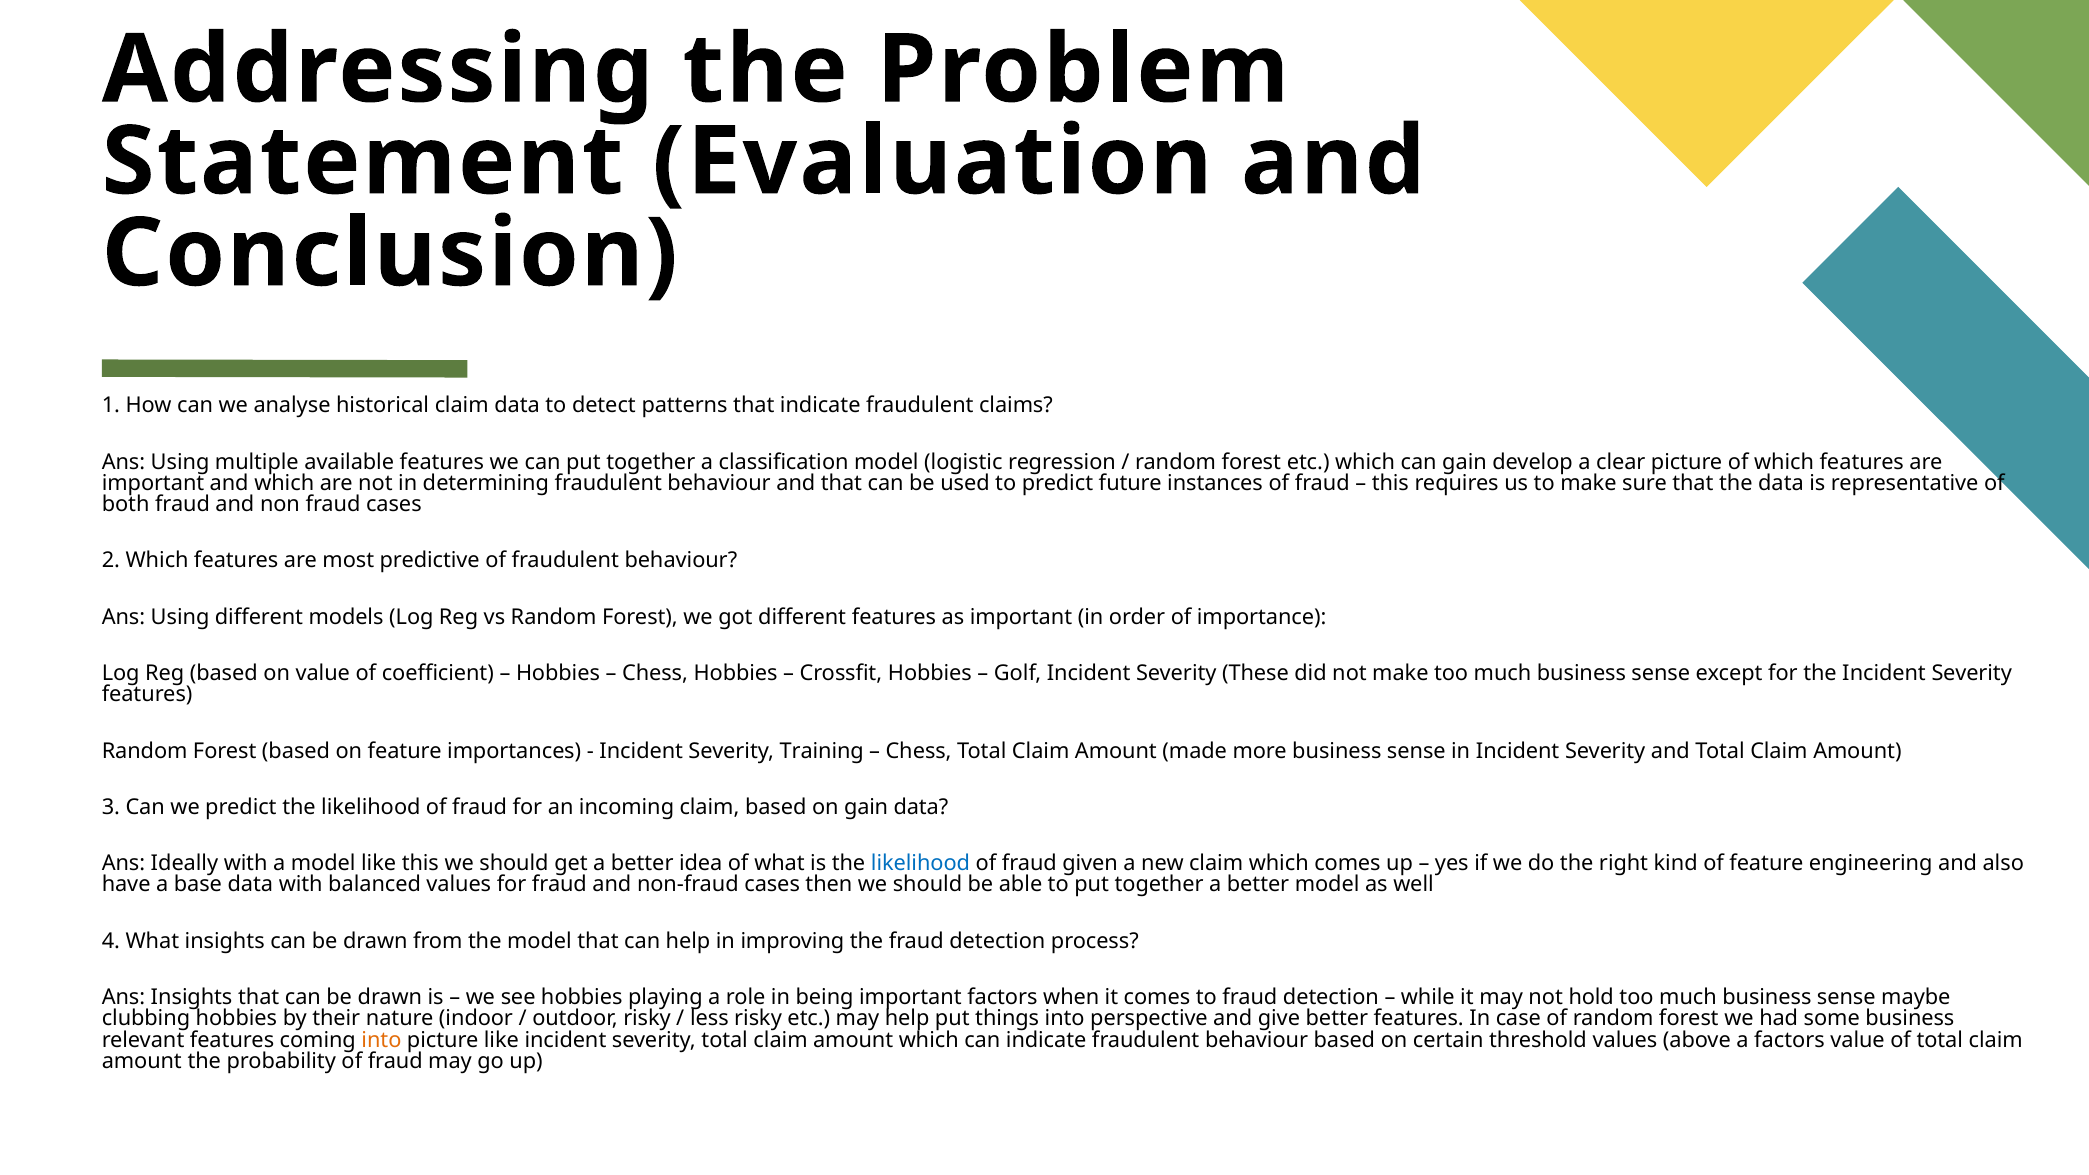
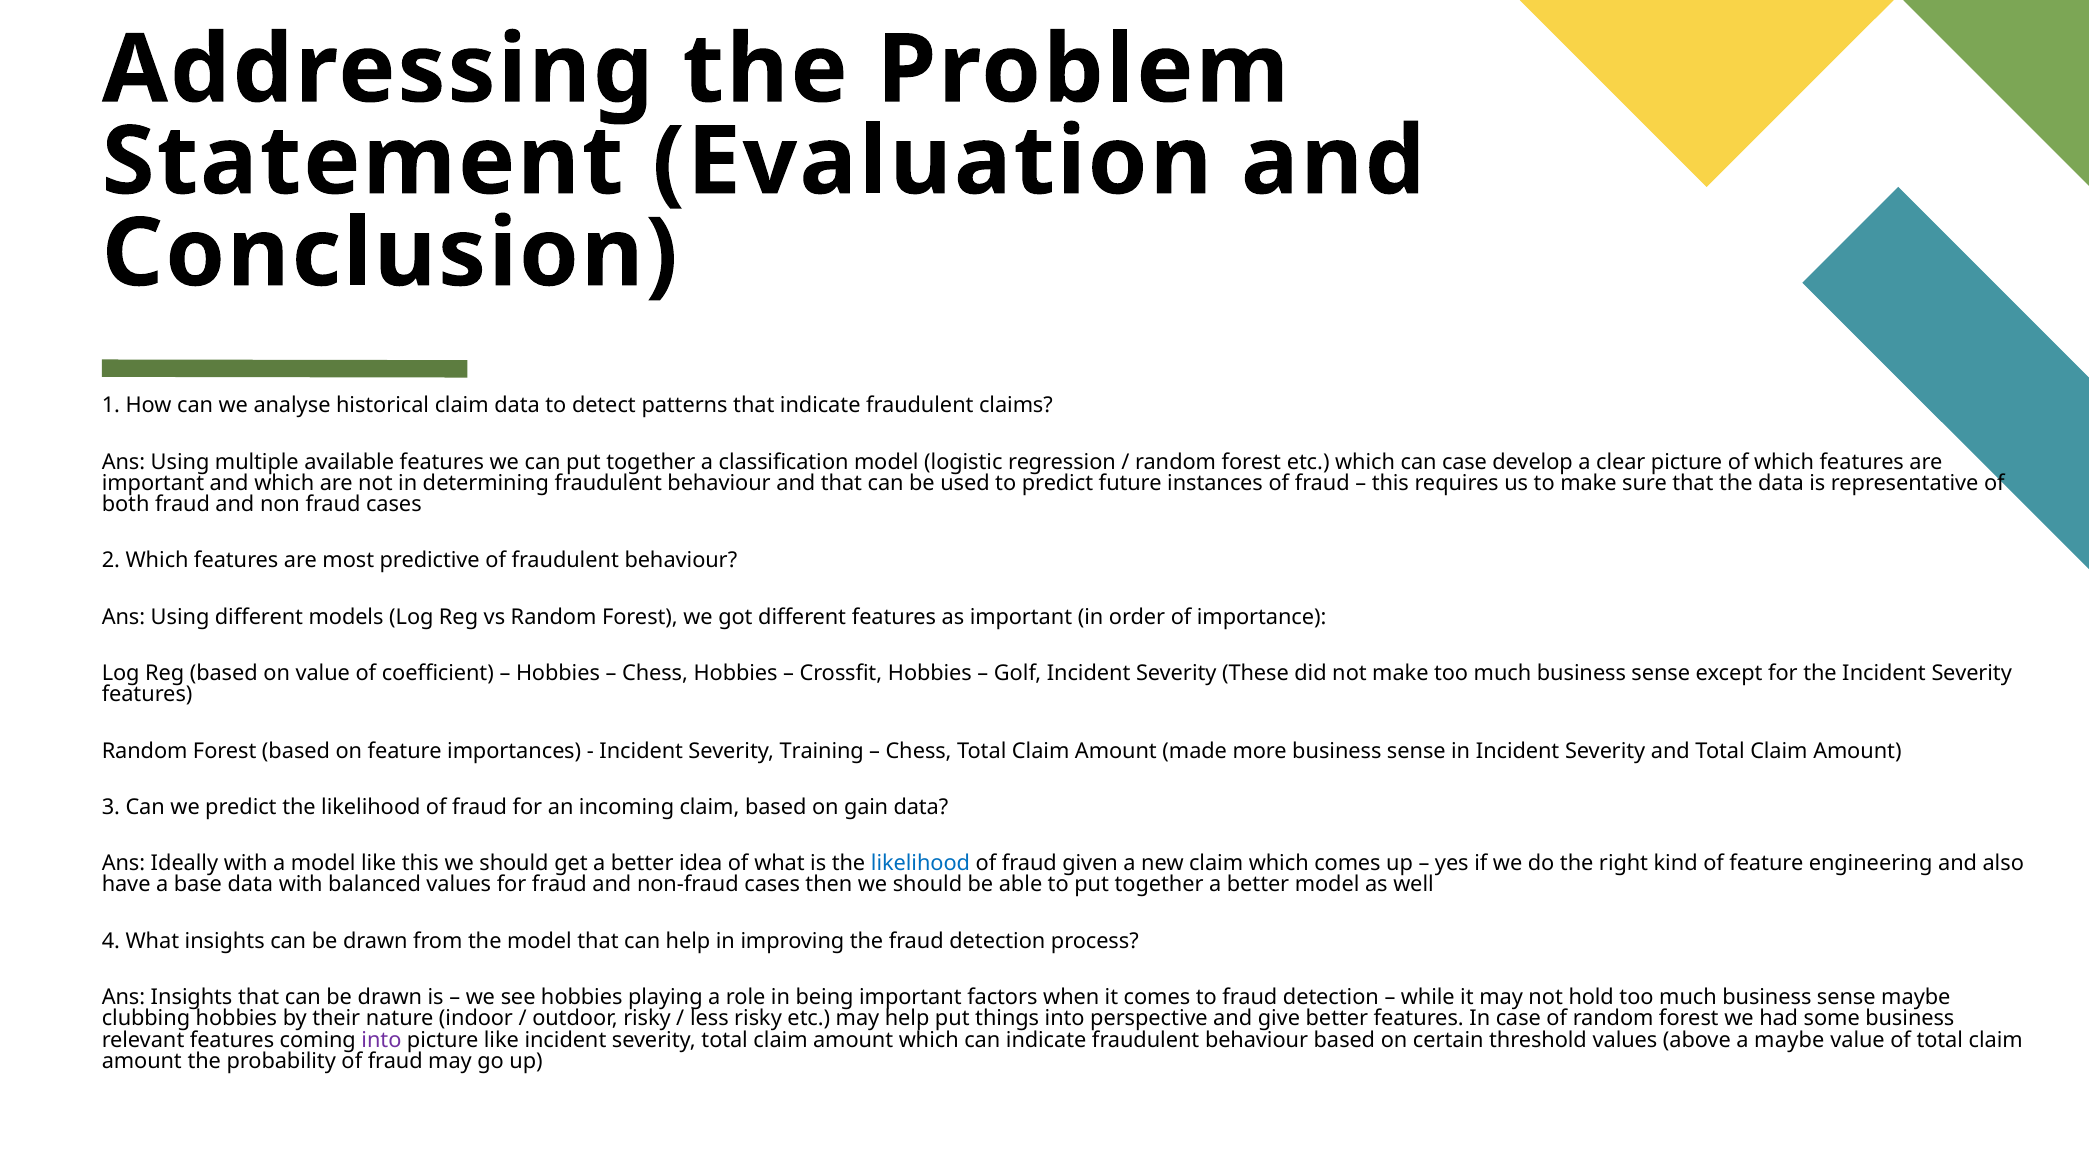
can gain: gain -> case (1465, 462)
into colour: orange -> purple (381, 1040)
a factors: factors -> maybe (1789, 1040)
